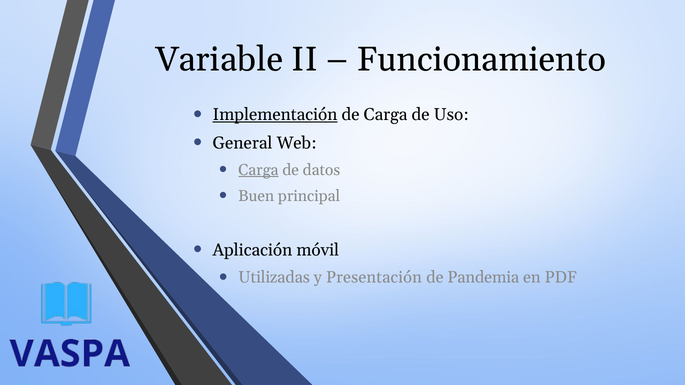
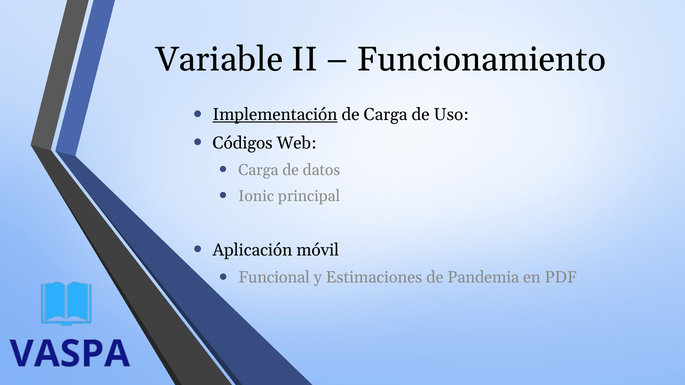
General: General -> Códigos (243, 143)
Carga underline: present -> none (258, 170)
Buen: Buen -> Ionic (256, 196)
Utilizadas: Utilizadas -> Funcional (274, 278)
Presentación: Presentación -> Estimaciones (374, 278)
